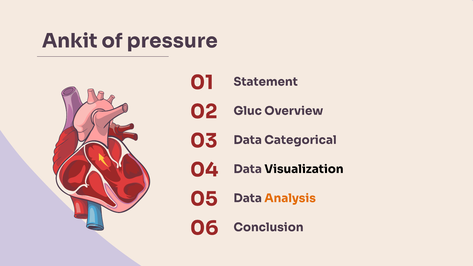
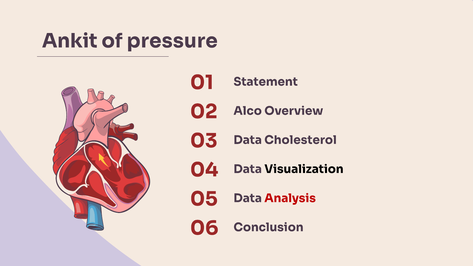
Gluc: Gluc -> Alco (248, 111)
Categorical: Categorical -> Cholesterol (301, 140)
Analysis colour: orange -> red (290, 198)
